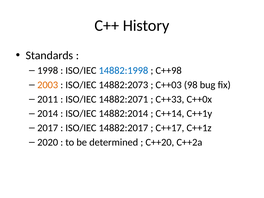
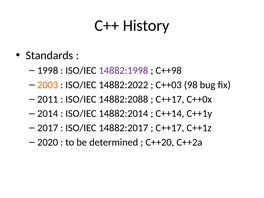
14882:1998 colour: blue -> purple (123, 71)
14882:2073: 14882:2073 -> 14882:2022 (123, 85)
14882:2071: 14882:2071 -> 14882:2088 (123, 99)
C++33: C++33 -> C++17 (170, 99)
